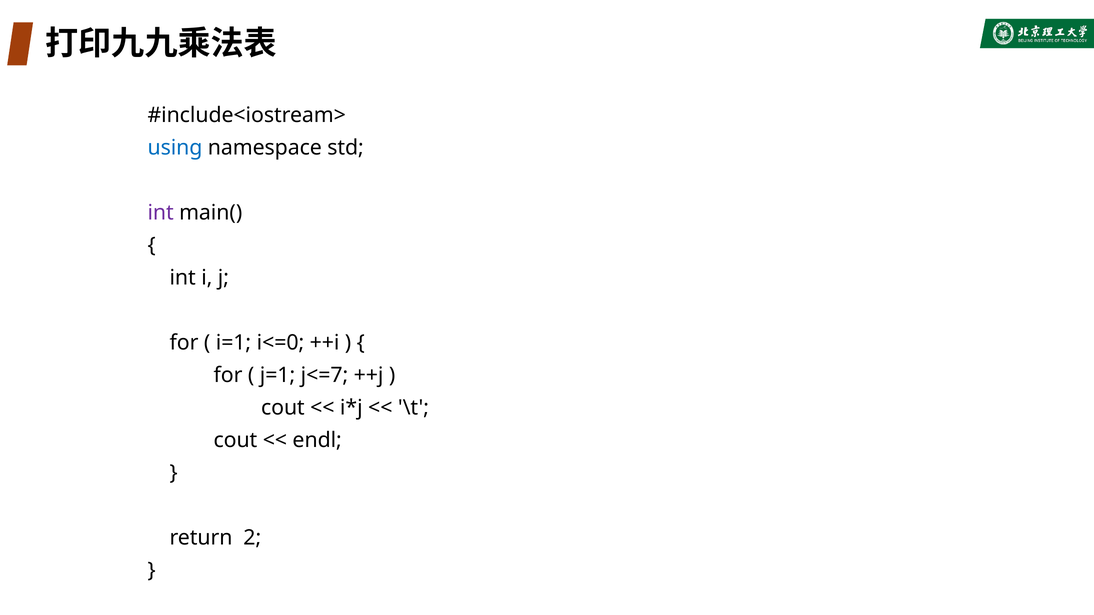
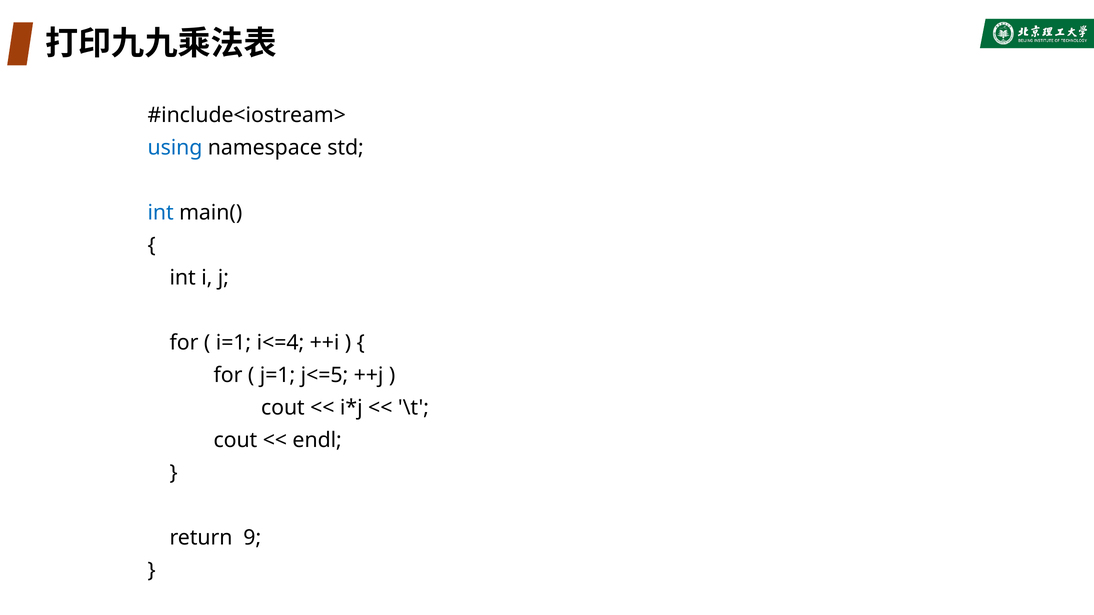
int colour: purple -> blue (161, 213)
i<=0: i<=0 -> i<=4 (280, 343)
j<=7: j<=7 -> j<=5 (325, 375)
2: 2 -> 9 (252, 538)
